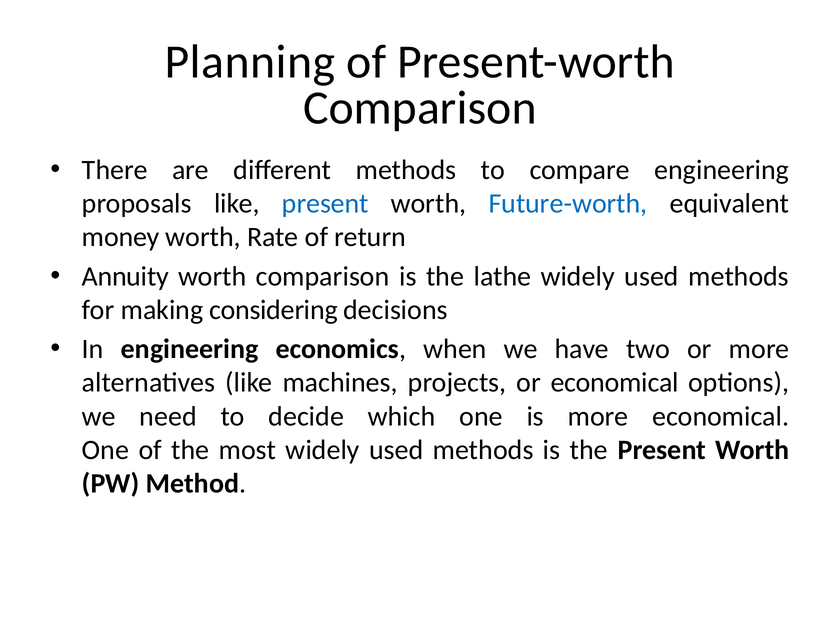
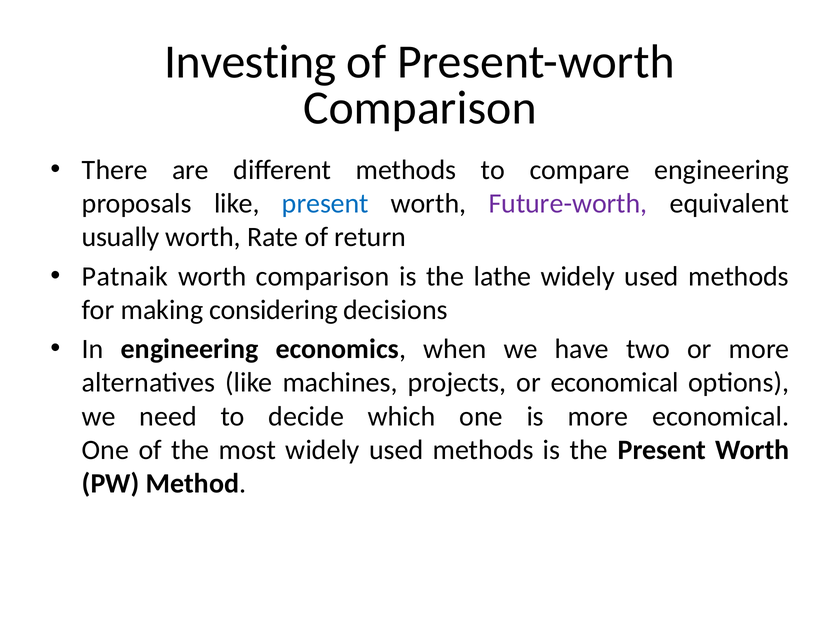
Planning: Planning -> Investing (250, 62)
Future-worth colour: blue -> purple (568, 204)
money: money -> usually (121, 237)
Annuity: Annuity -> Patnaik (125, 276)
